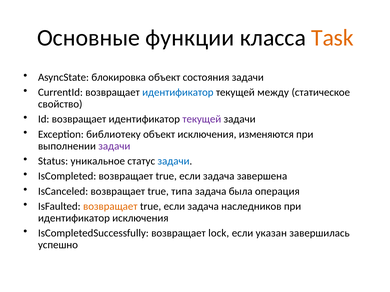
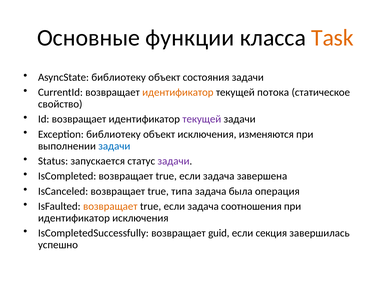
AsyncState блокировка: блокировка -> библиотеку (119, 77)
идентификатор colour: blue -> orange (178, 93)
между: между -> потока (273, 93)
задачи colour: purple -> blue (114, 146)
уникальное: уникальное -> запускается (98, 161)
задачи colour: blue -> purple (174, 161)
наследников: наследников -> соотношения (251, 207)
lock: lock -> guid (219, 233)
указан: указан -> секция (271, 233)
